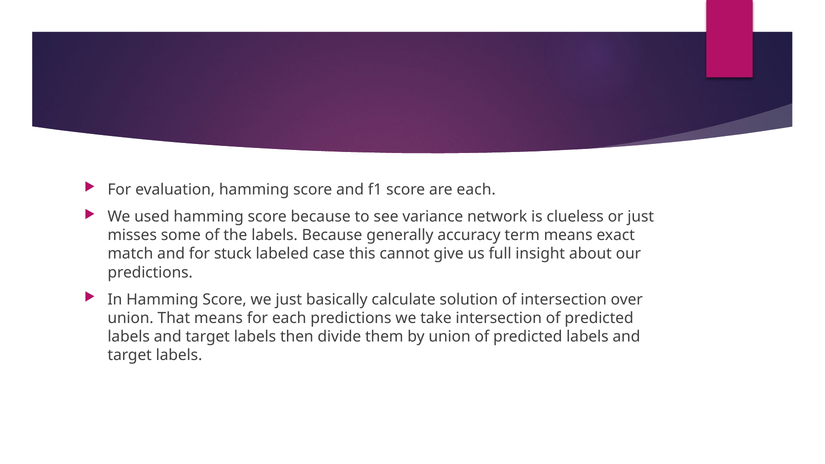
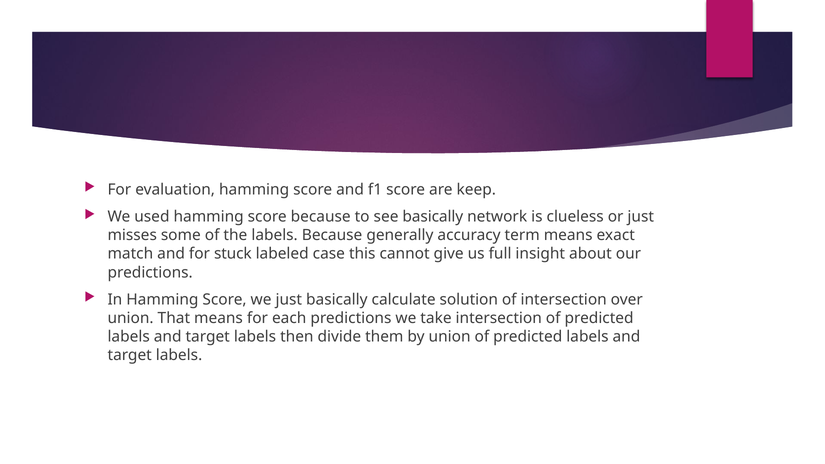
are each: each -> keep (476, 190)
see variance: variance -> basically (433, 217)
